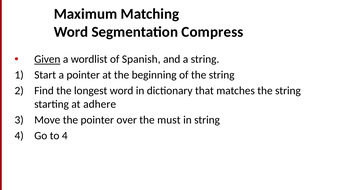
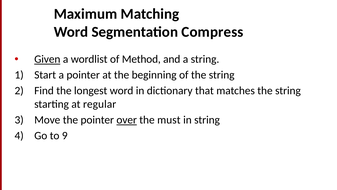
Spanish: Spanish -> Method (141, 59)
adhere: adhere -> regular (100, 104)
over underline: none -> present (127, 120)
to 4: 4 -> 9 (65, 135)
